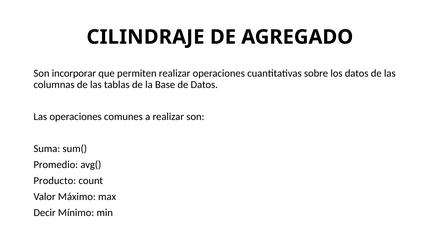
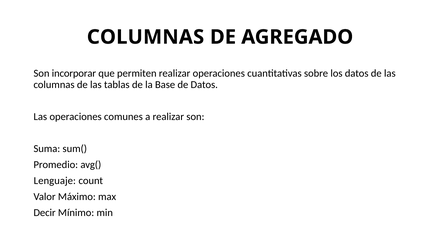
CILINDRAJE: CILINDRAJE -> COLUMNAS (146, 37)
Producto: Producto -> Lenguaje (55, 180)
